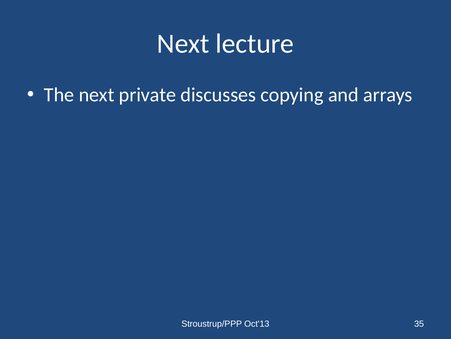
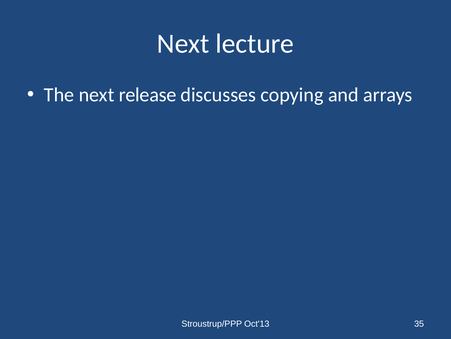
private: private -> release (148, 95)
